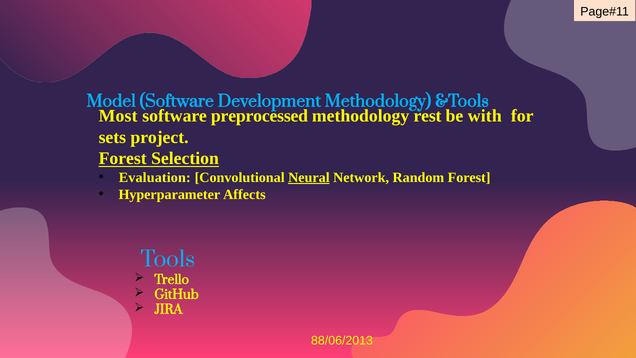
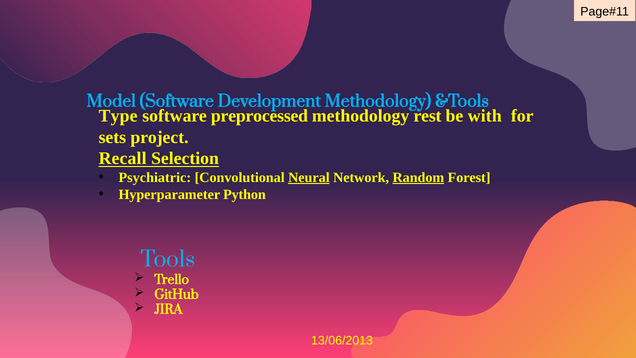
Most: Most -> Type (118, 116)
Forest: Forest -> Recall (123, 158)
Evaluation: Evaluation -> Psychiatric (155, 177)
Random underline: none -> present (418, 177)
Affects: Affects -> Python (244, 194)
88/06/2013: 88/06/2013 -> 13/06/2013 (342, 340)
